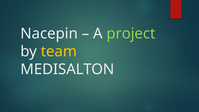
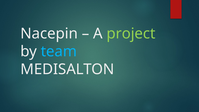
team colour: yellow -> light blue (59, 51)
